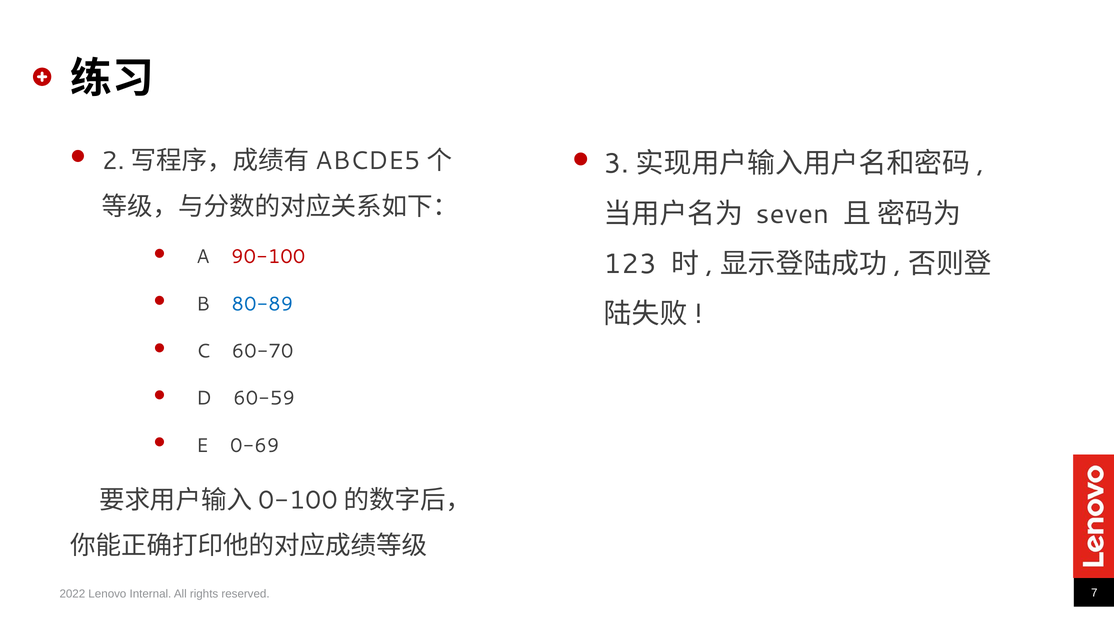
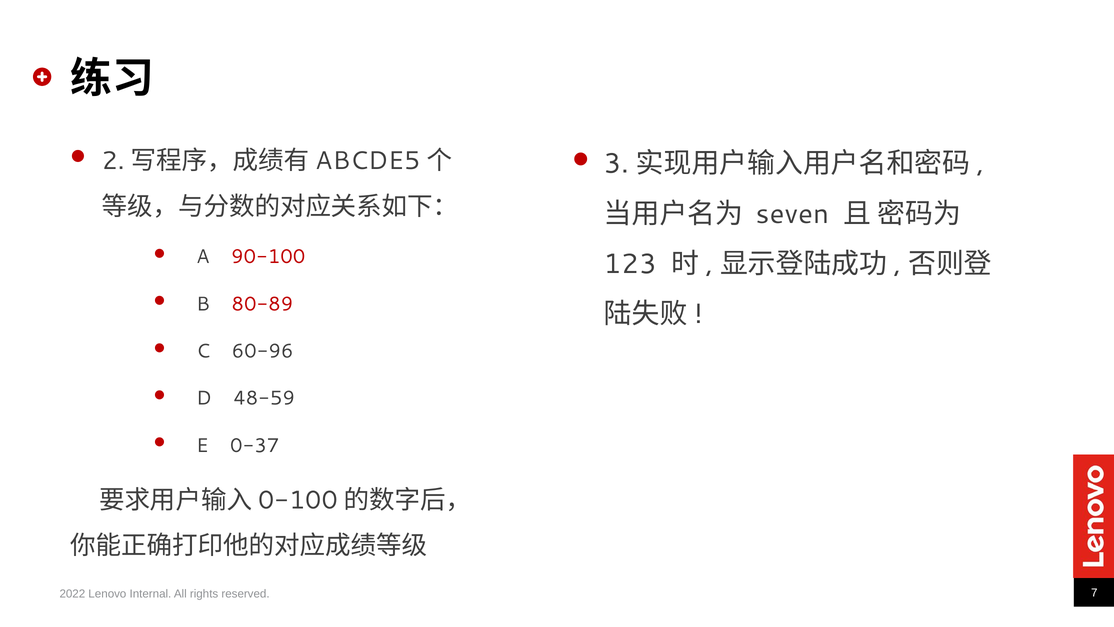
80-89 colour: blue -> red (262, 304)
60-70: 60-70 -> 60-96 (263, 351)
60-59: 60-59 -> 48-59 (264, 398)
0-69: 0-69 -> 0-37 (255, 445)
